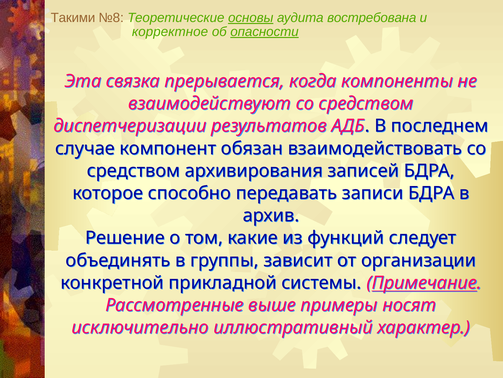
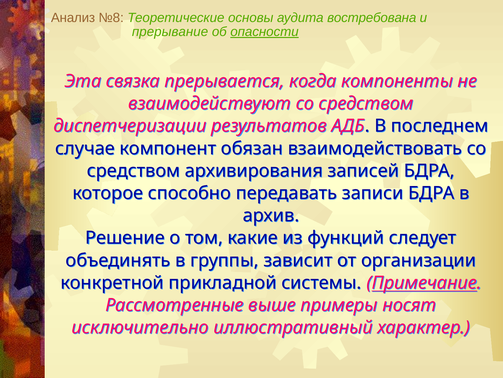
Такими: Такими -> Анализ (73, 18)
основы underline: present -> none (251, 18)
корректное: корректное -> прерывание (170, 32)
